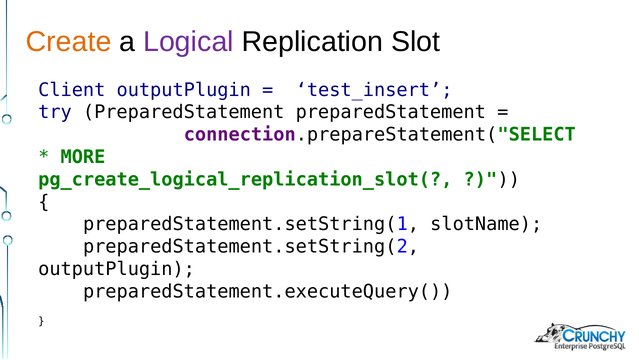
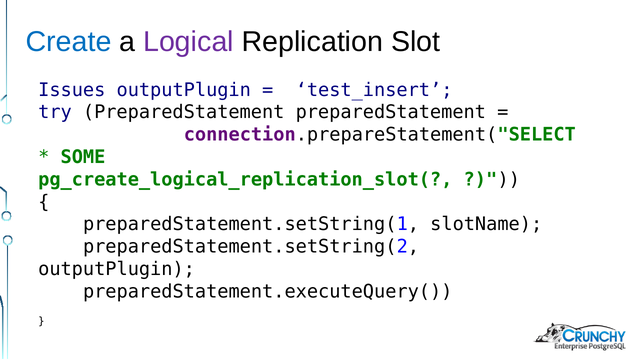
Create colour: orange -> blue (69, 42)
Client: Client -> Issues (72, 90)
MORE: MORE -> SOME (83, 157)
